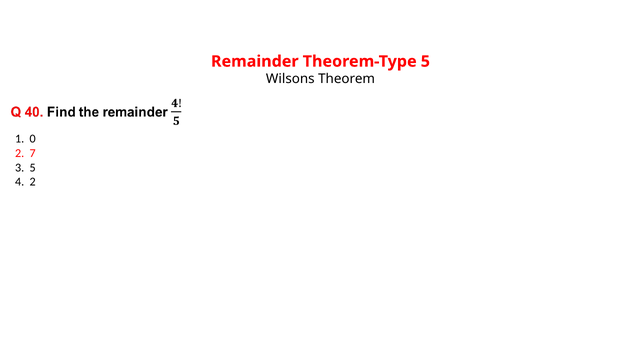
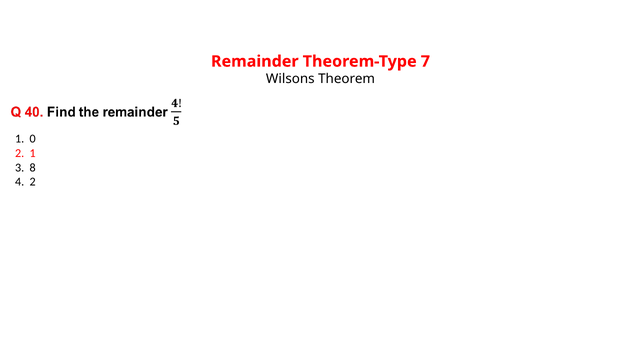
Theorem-Type 5: 5 -> 7 (425, 62)
2 7: 7 -> 1 (33, 153)
3 5: 5 -> 8 (33, 168)
